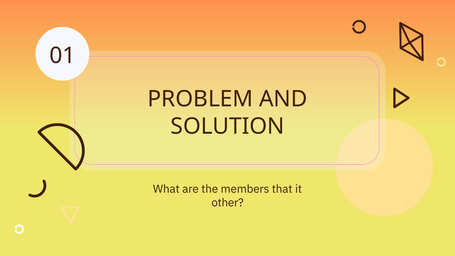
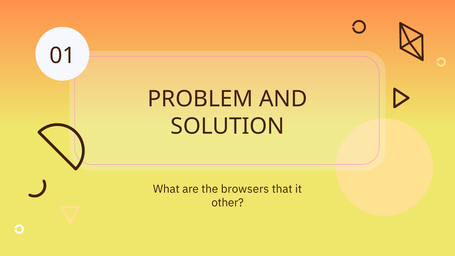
members: members -> browsers (245, 189)
